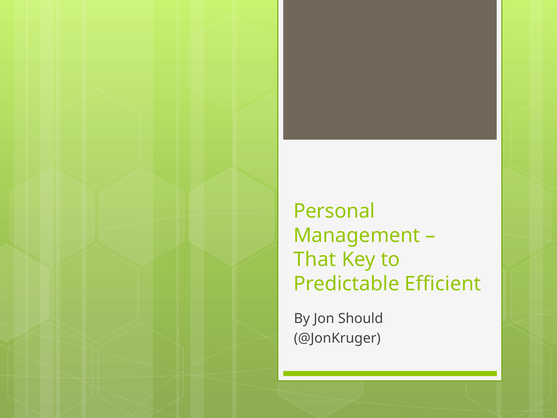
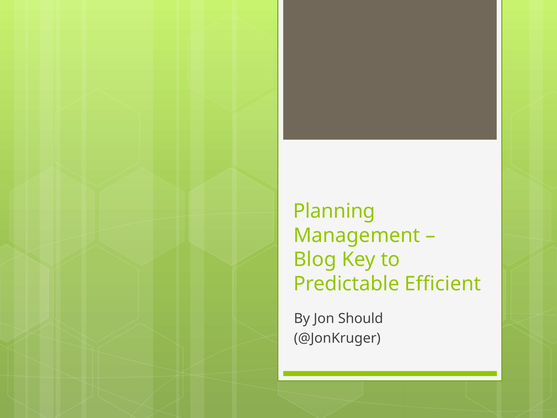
Personal: Personal -> Planning (334, 211)
That: That -> Blog (315, 259)
